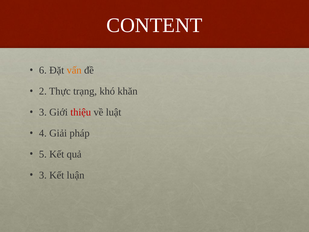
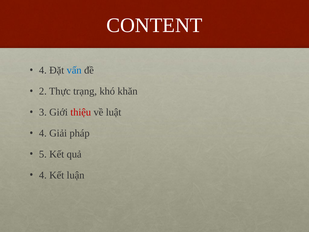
6: 6 -> 4 (43, 70)
vấn colour: orange -> blue (74, 70)
3: 3 -> 4 (43, 175)
